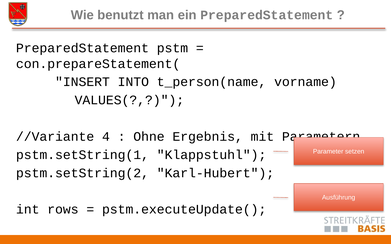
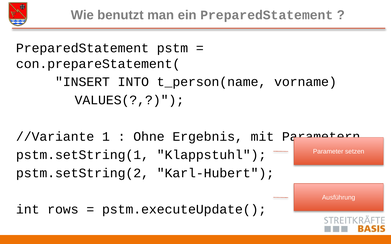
4: 4 -> 1 (106, 137)
